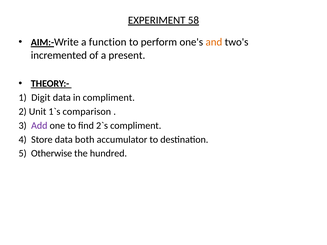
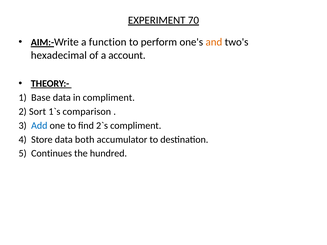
58: 58 -> 70 (193, 20)
incremented: incremented -> hexadecimal (59, 55)
present: present -> account (127, 55)
Digit: Digit -> Base (41, 98)
Unit: Unit -> Sort (38, 112)
Add colour: purple -> blue (39, 126)
Otherwise: Otherwise -> Continues (52, 154)
